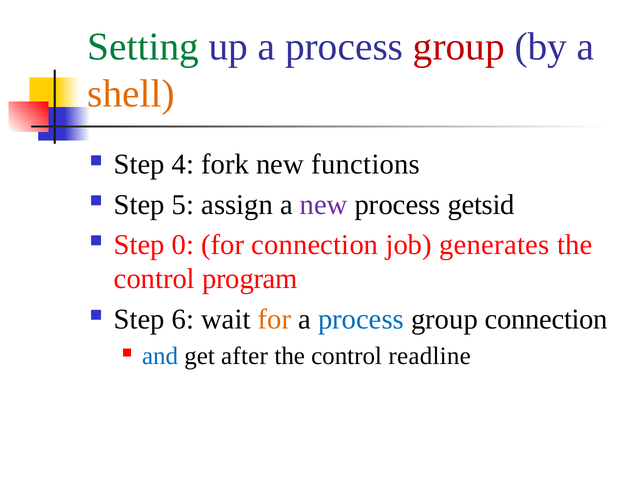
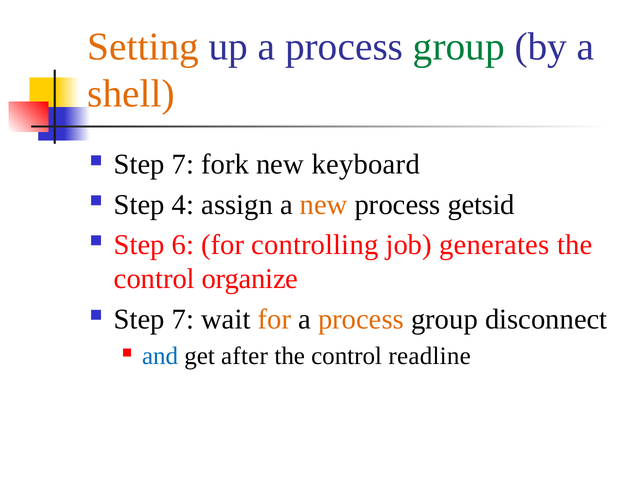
Setting colour: green -> orange (143, 47)
group colour: red -> green (459, 47)
4: 4 -> 7 (183, 165)
functions: functions -> keyboard (366, 165)
5: 5 -> 4 (183, 205)
new colour: purple -> orange (324, 205)
0: 0 -> 6 (183, 245)
for connection: connection -> controlling (315, 245)
program: program -> organize (250, 279)
6: 6 -> 7 (183, 319)
process colour: blue -> orange (361, 319)
group connection: connection -> disconnect (546, 319)
